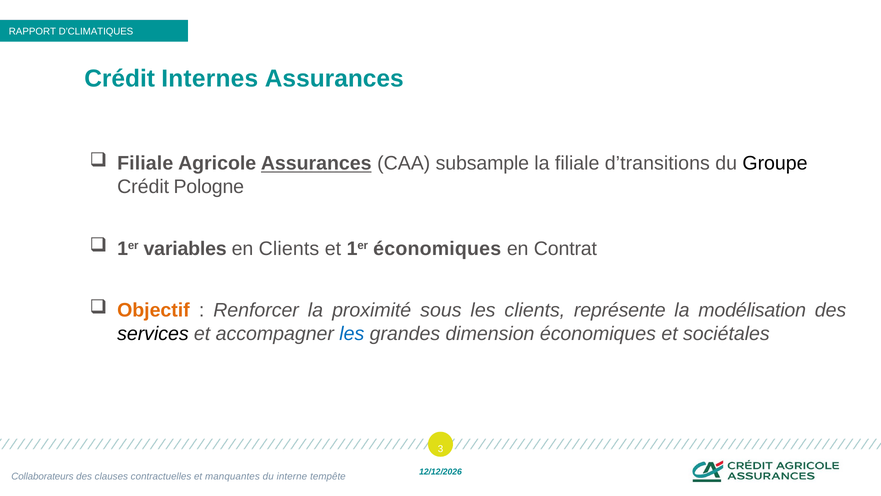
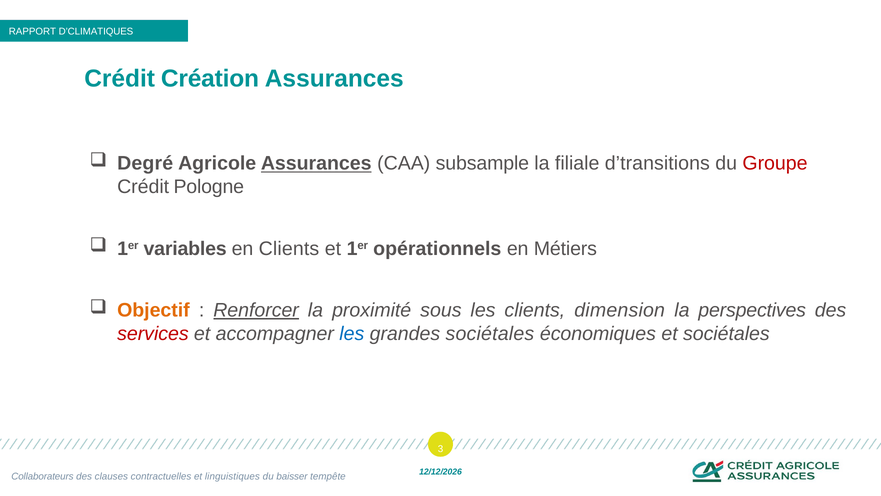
Internes: Internes -> Création (210, 79)
Filiale: Filiale -> Degré (145, 163)
Groupe colour: black -> red (775, 163)
1er économiques: économiques -> opérationnels (437, 248)
Contrat: Contrat -> Métiers (565, 248)
Renforcer underline: none -> present (256, 310)
représente: représente -> dimension (620, 310)
modélisation: modélisation -> perspectives (752, 310)
services colour: black -> red (153, 334)
grandes dimension: dimension -> sociétales (490, 334)
manquantes: manquantes -> linguistiques (232, 476)
interne: interne -> baisser (292, 476)
